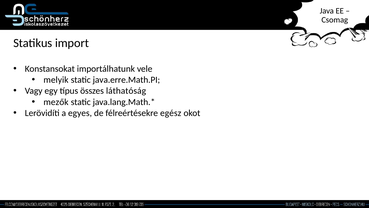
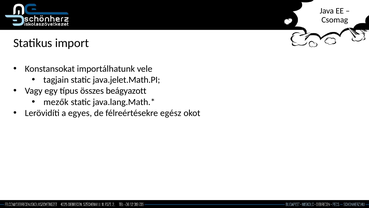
melyik: melyik -> tagjain (56, 80)
java.erre.Math.PI: java.erre.Math.PI -> java.jelet.Math.PI (126, 80)
láthatóság: láthatóság -> beágyazott (126, 91)
